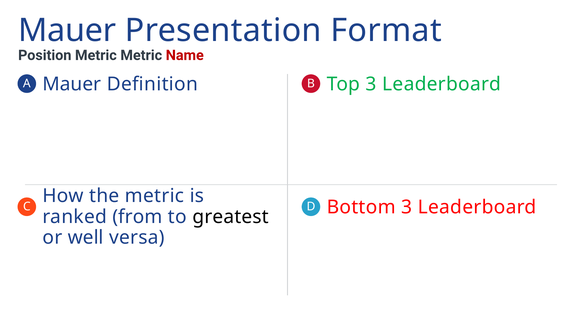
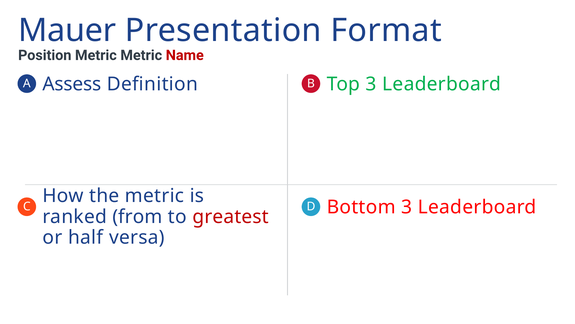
Mauer: Mauer -> Assess (72, 84)
greatest colour: black -> red (231, 216)
well: well -> half (86, 237)
